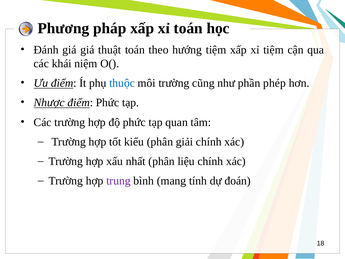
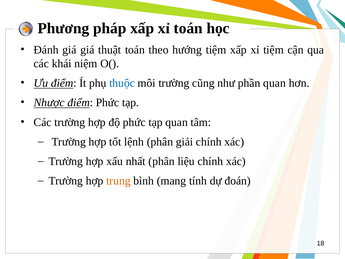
phần phép: phép -> quan (275, 83)
kiểu: kiểu -> lệnh (134, 142)
trung colour: purple -> orange (118, 181)
